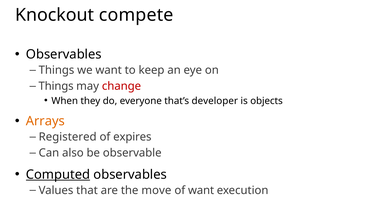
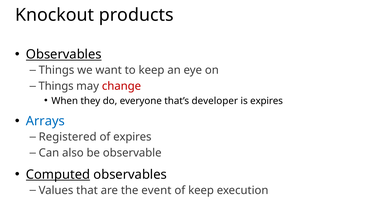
compete: compete -> products (136, 15)
Observables underline: none -> present (64, 54)
is objects: objects -> expires (267, 101)
Arrays colour: orange -> blue (45, 121)
move: move -> event (156, 190)
of want: want -> keep (201, 190)
